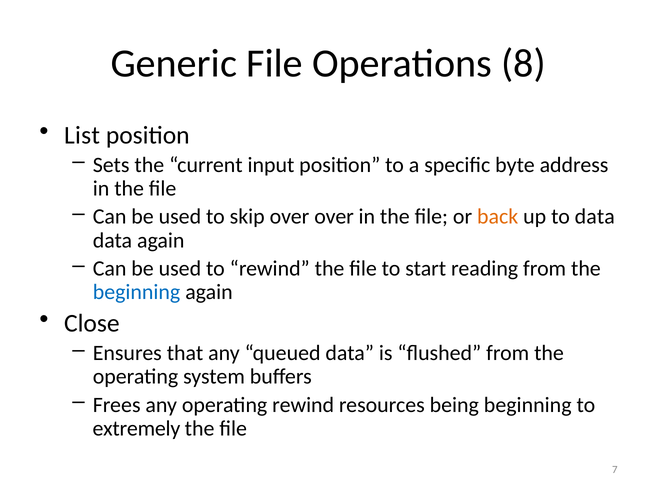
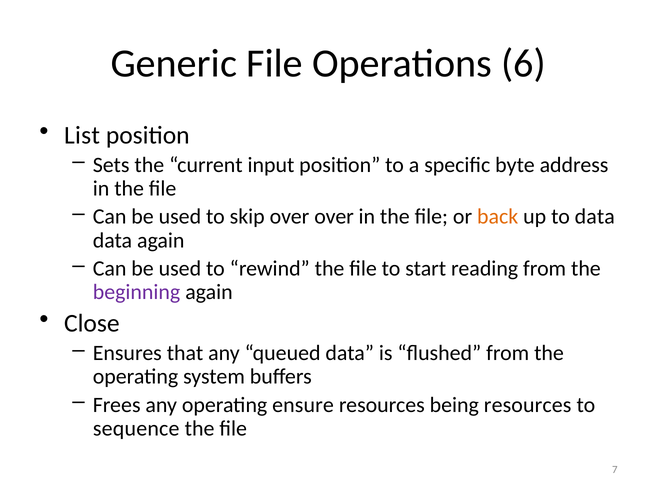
8: 8 -> 6 (523, 64)
beginning colour: blue -> purple (137, 293)
operating rewind: rewind -> ensure (303, 406)
being beginning: beginning -> resources (528, 406)
extremely: extremely -> sequence (136, 429)
